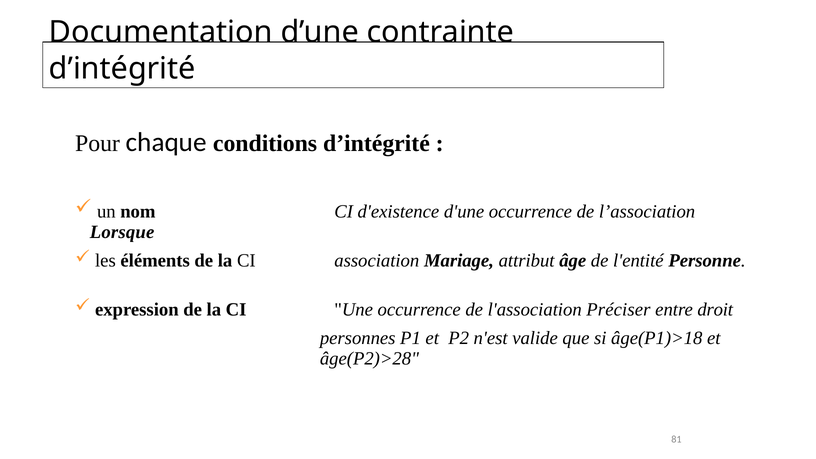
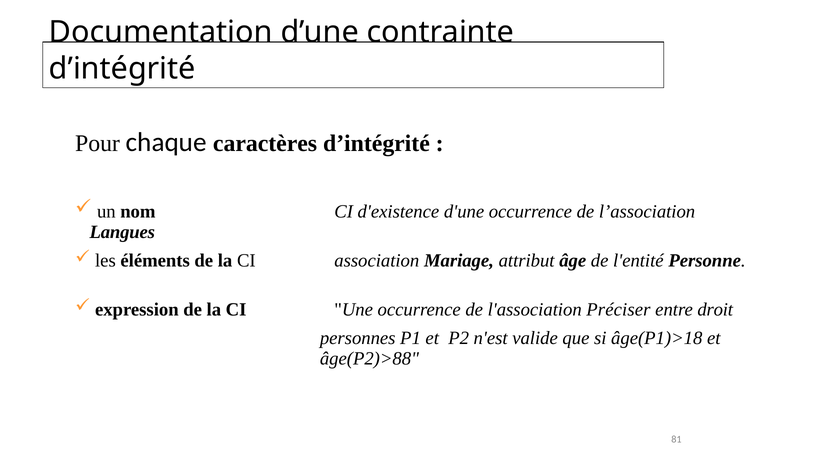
conditions: conditions -> caractères (265, 144)
Lorsque: Lorsque -> Langues (122, 232)
âge(P2)>28: âge(P2)>28 -> âge(P2)>88 (369, 358)
